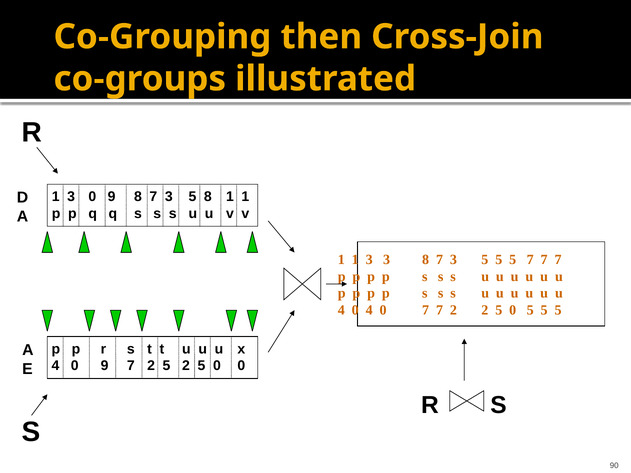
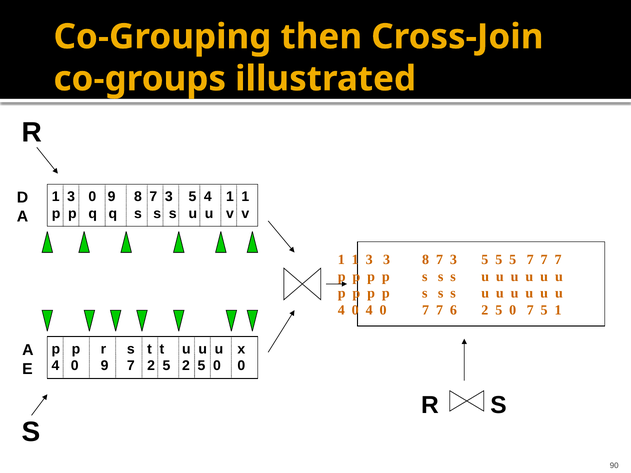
5 8: 8 -> 4 (208, 197)
7 2: 2 -> 6 (453, 310)
5: 5 -> 7 (530, 310)
5: 5 -> 1 (558, 310)
